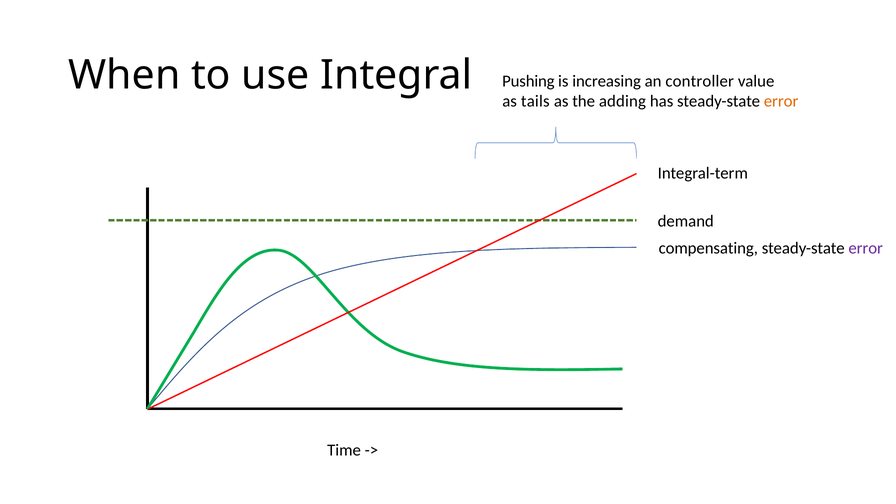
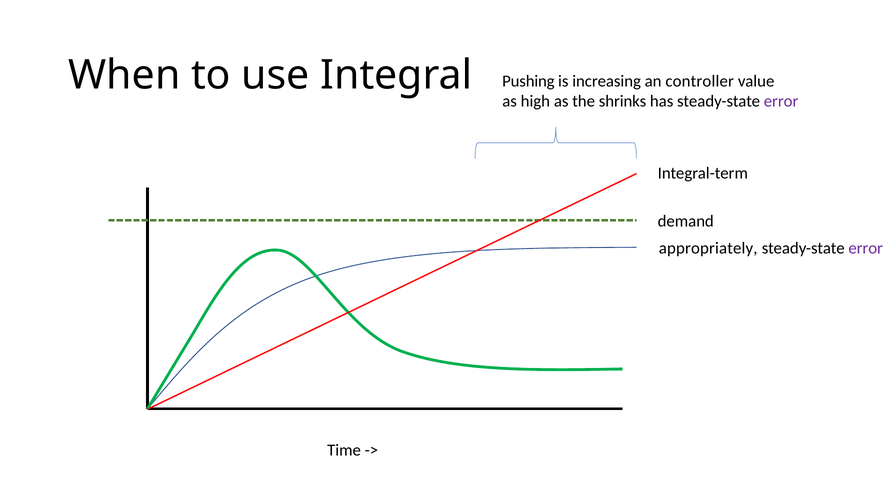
tails: tails -> high (535, 101)
adding: adding -> shrinks (623, 101)
error colour: orange -> purple (781, 101)
compensating: compensating -> appropriately (708, 248)
